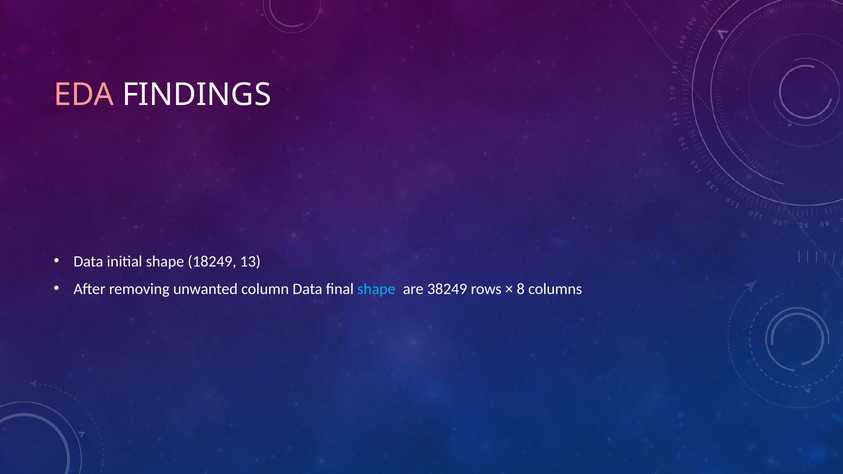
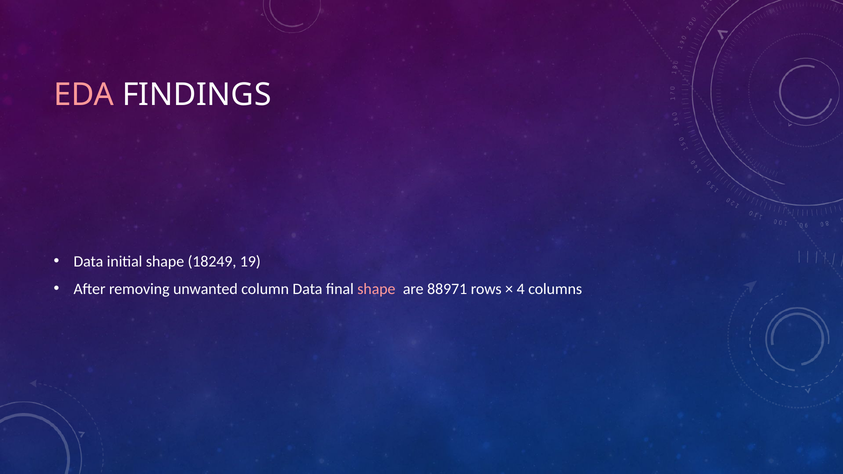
13: 13 -> 19 (250, 261)
shape colour: light blue -> pink (376, 289)
38249: 38249 -> 88971 (447, 289)
8: 8 -> 4 (521, 289)
